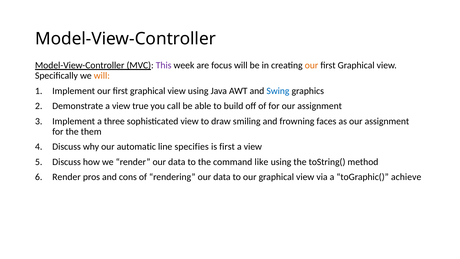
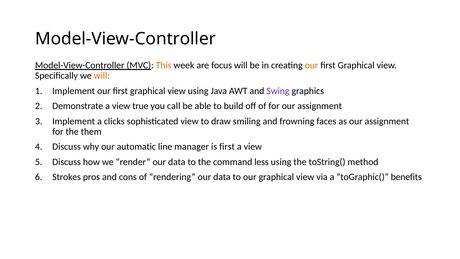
This colour: purple -> orange (164, 65)
Swing colour: blue -> purple (278, 91)
three: three -> clicks (114, 121)
specifies: specifies -> manager (192, 147)
like: like -> less (262, 162)
Render: Render -> Strokes (67, 177)
achieve: achieve -> benefits (406, 177)
